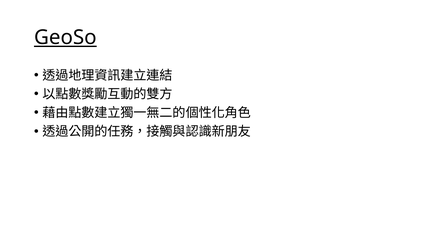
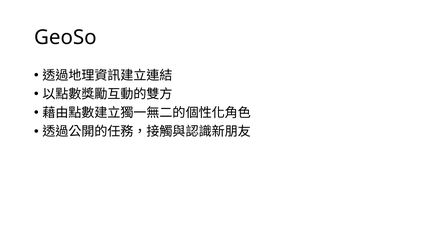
GeoSo underline: present -> none (65, 38)
